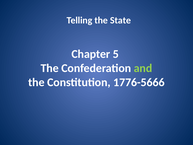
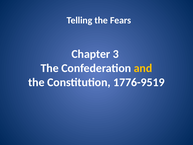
State: State -> Fears (121, 20)
5: 5 -> 3 (116, 54)
and colour: light green -> yellow (143, 68)
1776-5666: 1776-5666 -> 1776-9519 (139, 82)
